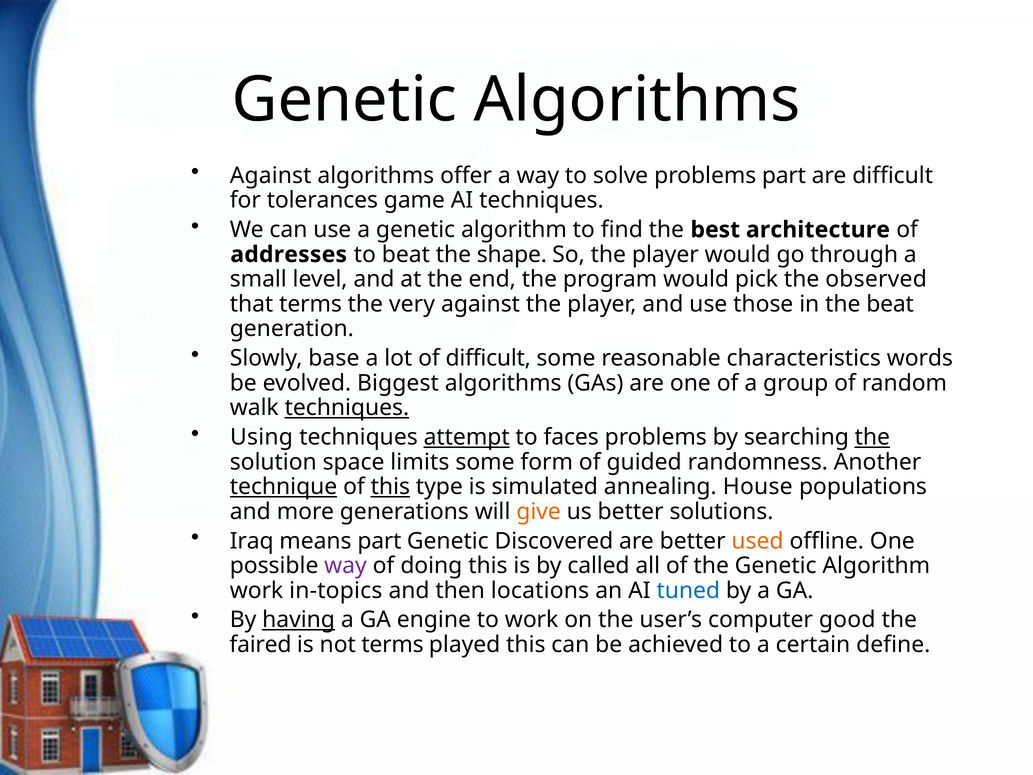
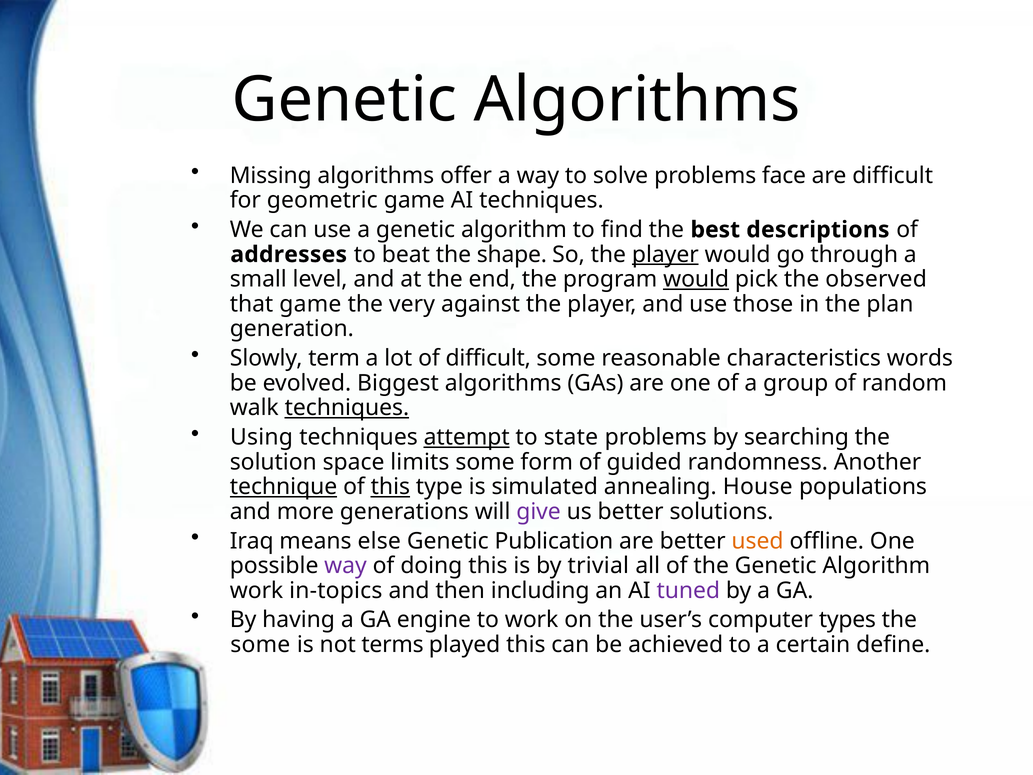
Against: Against -> Missing (271, 175)
problems part: part -> face (784, 175)
tolerances: tolerances -> geometric (322, 200)
architecture: architecture -> descriptions (818, 230)
player underline: none -> present (665, 254)
would underline: none -> present (696, 279)
that terms: terms -> game (310, 304)
the beat: beat -> plan (890, 304)
base: base -> term (334, 358)
faces: faces -> state (571, 437)
the underline: present -> none (872, 437)
give colour: orange -> purple (539, 511)
means part: part -> else (379, 541)
Discovered: Discovered -> Publication (554, 541)
called: called -> trivial (598, 566)
locations: locations -> including (540, 590)
tuned colour: blue -> purple (688, 590)
having underline: present -> none (299, 620)
good: good -> types (847, 620)
faired: faired -> some (260, 644)
